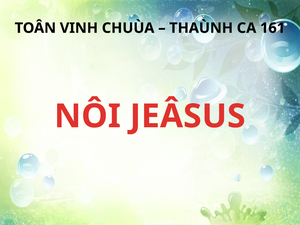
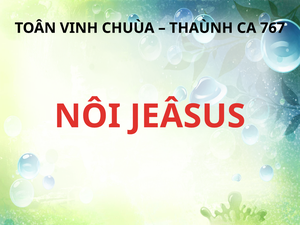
161: 161 -> 767 (273, 28)
